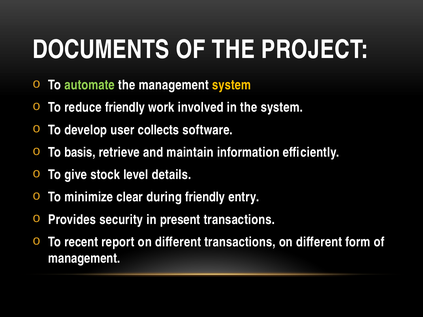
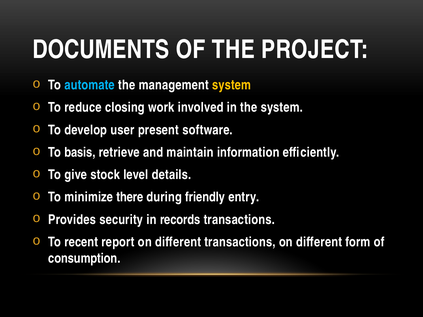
automate colour: light green -> light blue (90, 85)
reduce friendly: friendly -> closing (125, 108)
collects: collects -> present (158, 130)
clear: clear -> there (130, 197)
present: present -> records (180, 220)
management: management -> consumption (84, 258)
